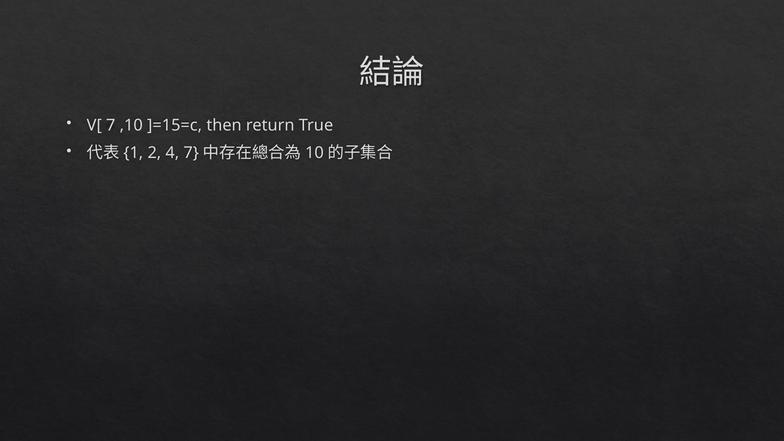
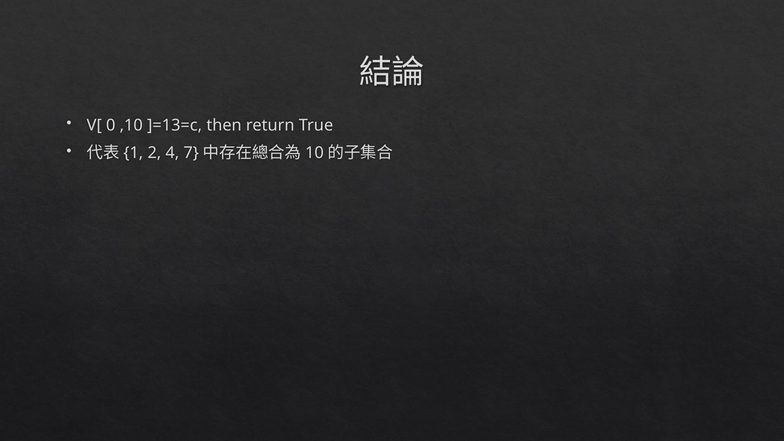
V[ 7: 7 -> 0 (111, 125)
]=15=c: ]=15=c -> ]=13=c (175, 125)
